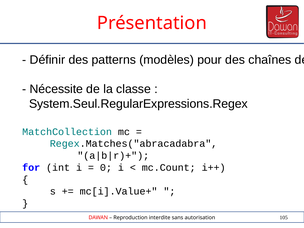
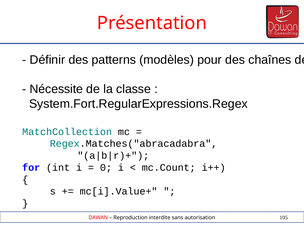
System.Seul.RegularExpressions.Regex: System.Seul.RegularExpressions.Regex -> System.Fort.RegularExpressions.Regex (138, 104)
